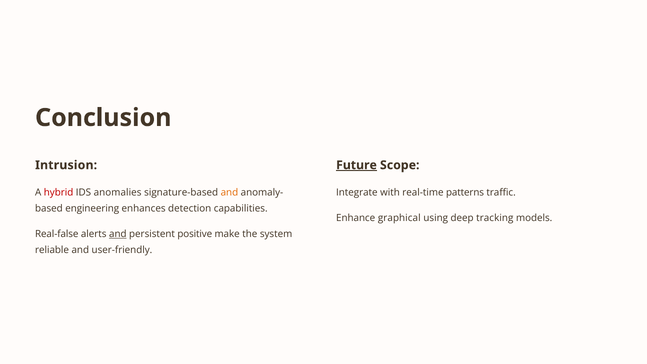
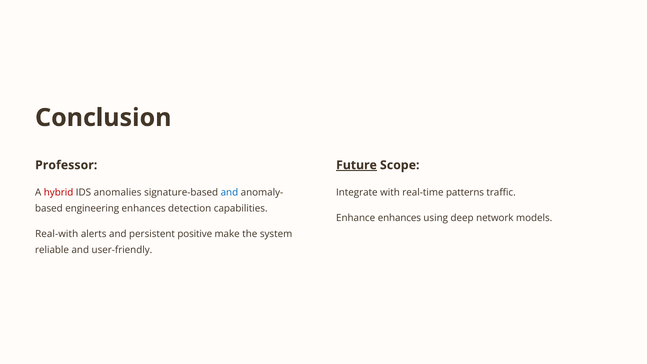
Intrusion: Intrusion -> Professor (66, 165)
and colour: orange -> blue (229, 193)
Enhance graphical: graphical -> enhances (399, 218)
tracking: tracking -> network (495, 218)
Real-false: Real-false -> Real-with (57, 234)
and underline: present -> none (118, 234)
